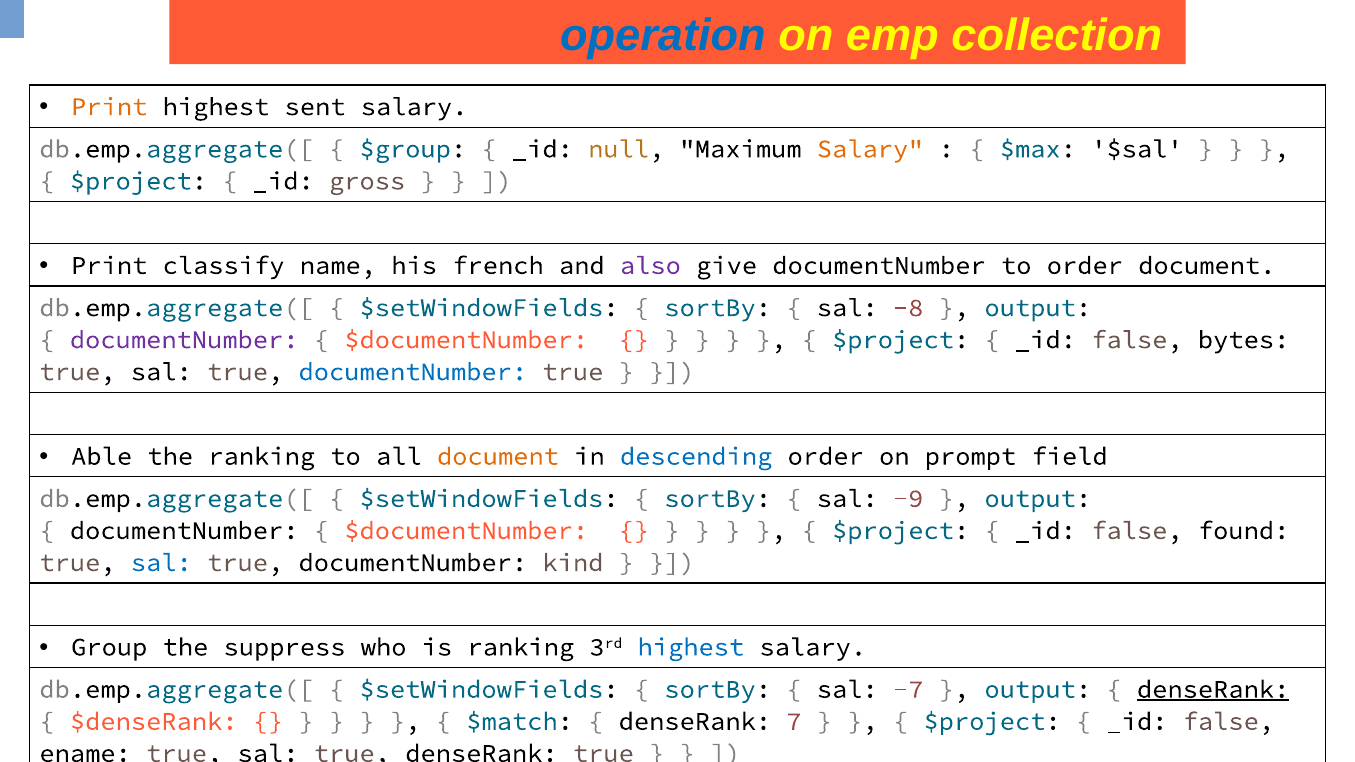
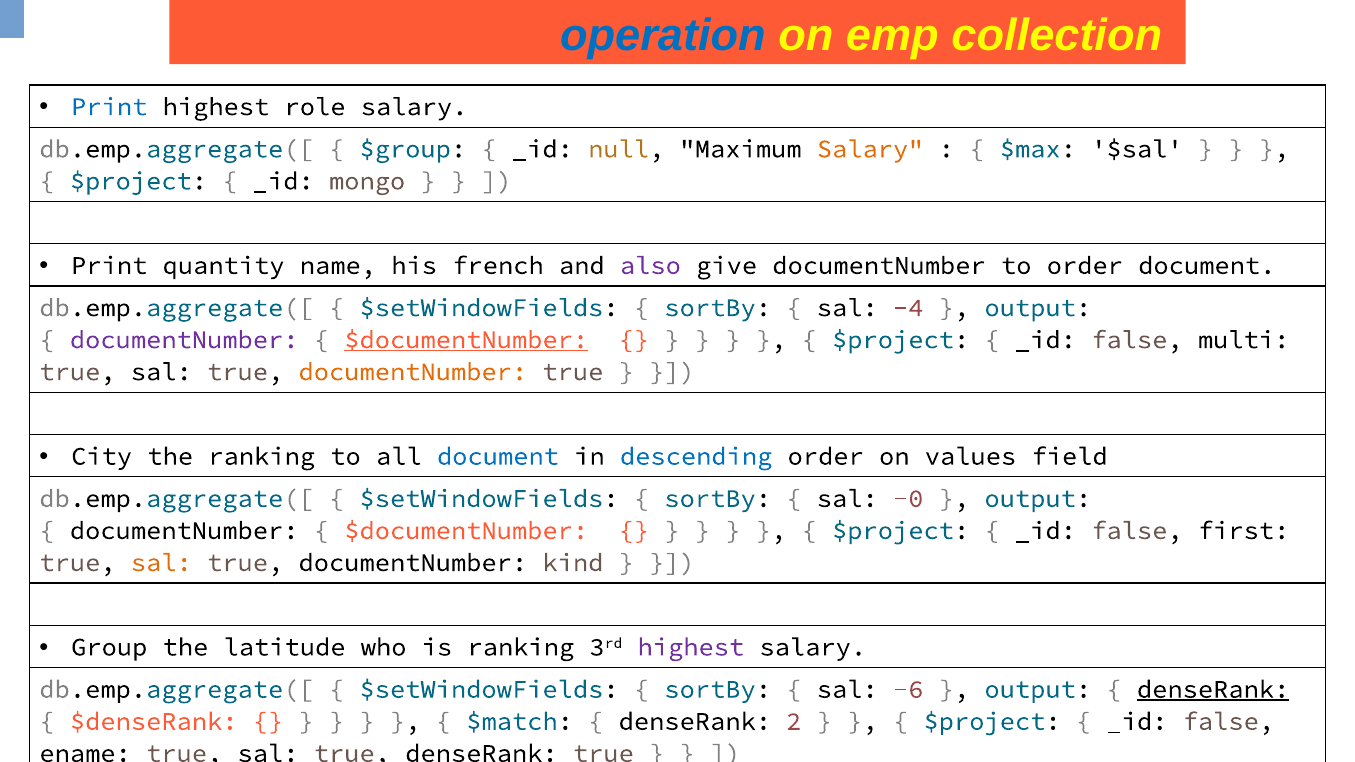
Print colour: orange -> blue (109, 107)
sent: sent -> role (315, 107)
gross: gross -> mongo (367, 181)
classify: classify -> quantity (224, 266)
-8: -8 -> -4 (908, 308)
$documentNumber underline: none -> present (466, 340)
bytes: bytes -> multi (1244, 340)
documentNumber colour: blue -> orange (413, 372)
Able: Able -> City (102, 456)
document colour: orange -> blue (498, 456)
prompt: prompt -> values (971, 456)
-9: -9 -> -0 (908, 499)
found: found -> first (1244, 531)
sal colour: blue -> orange (161, 563)
suppress: suppress -> latitude (285, 647)
highest colour: blue -> purple (691, 647)
-7: -7 -> -6 (908, 690)
7: 7 -> 2 (794, 722)
